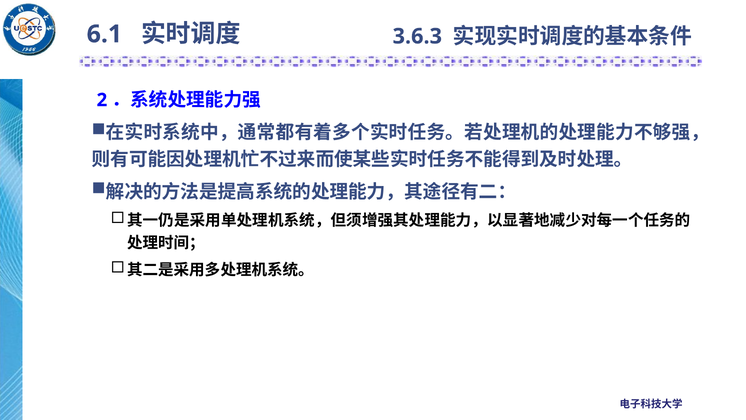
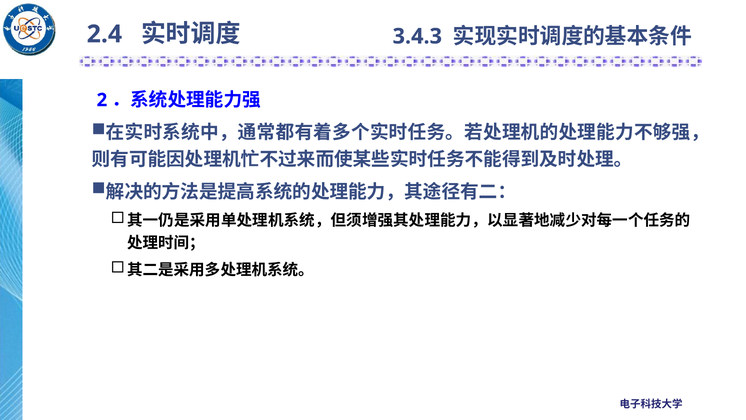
6.1: 6.1 -> 2.4 (104, 34)
3.6.3: 3.6.3 -> 3.4.3 (417, 36)
